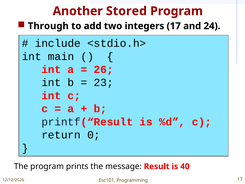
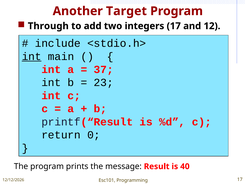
Stored: Stored -> Target (126, 11)
24: 24 -> 12 (212, 26)
int underline: none -> present (32, 56)
26: 26 -> 37 (104, 69)
